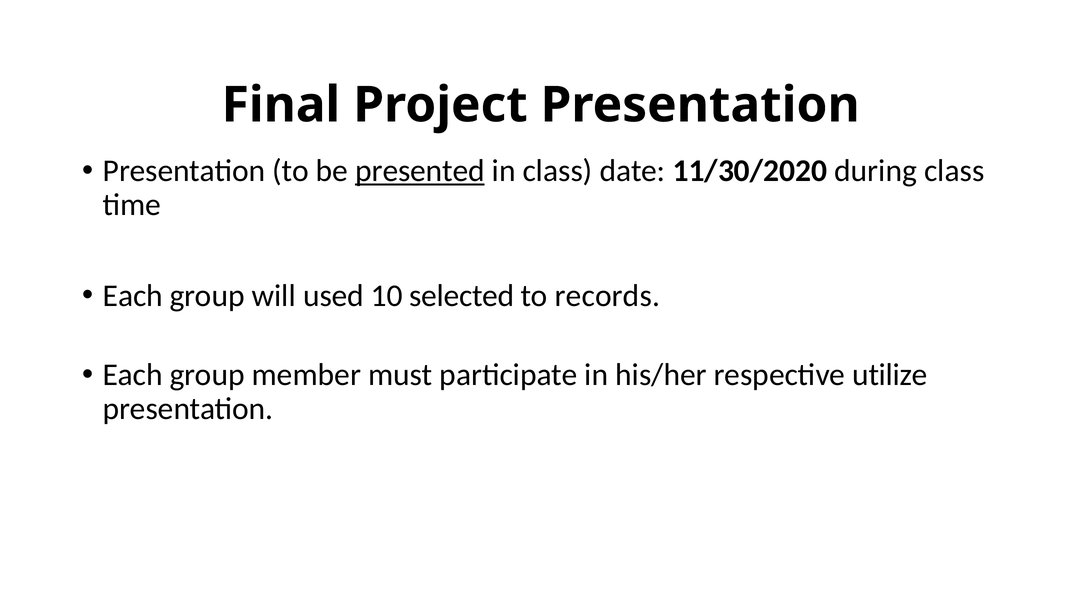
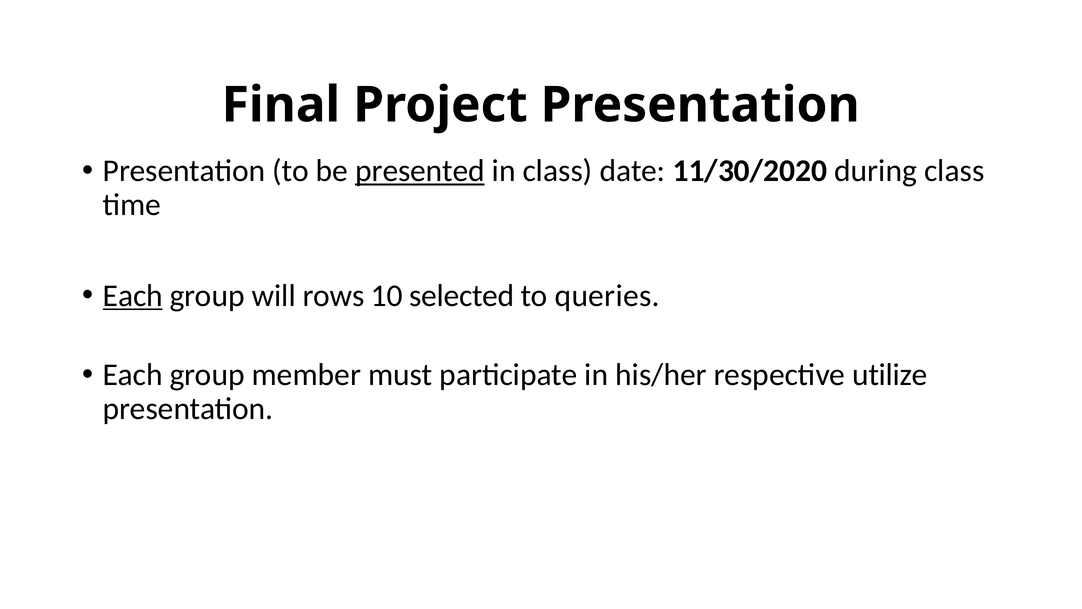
Each underline: none -> present (133, 295)
used: used -> rows (334, 295)
records: records -> queries (607, 295)
